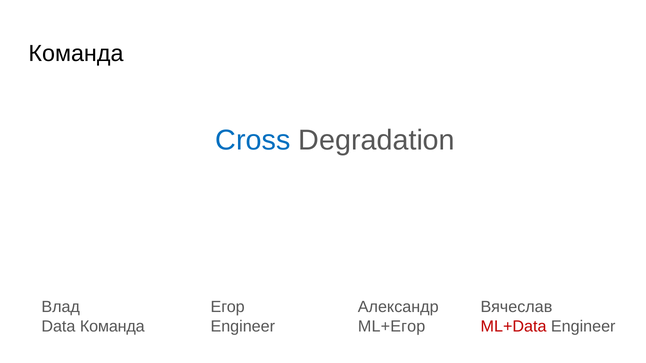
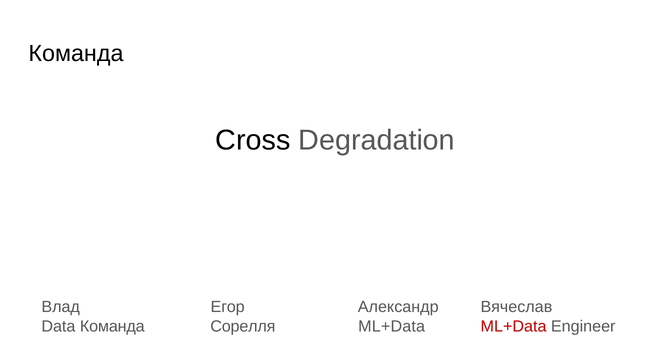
Cross colour: blue -> black (253, 140)
Engineer: Engineer -> Сорелля (243, 327)
ML+Егор: ML+Егор -> ML+Data (392, 327)
